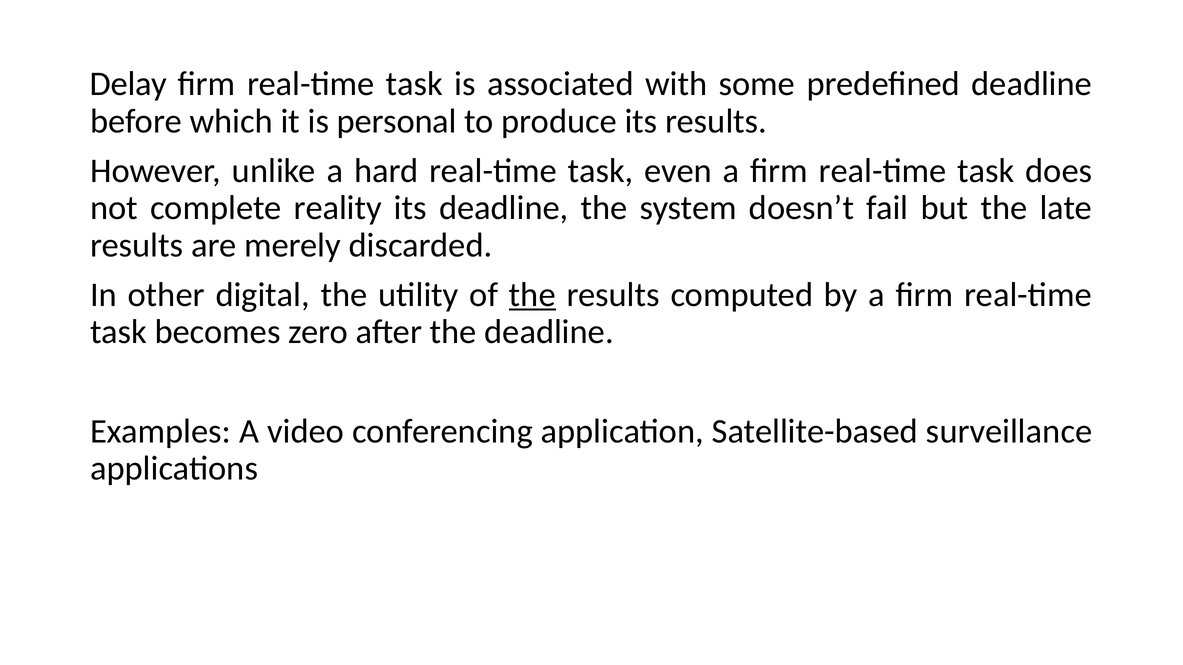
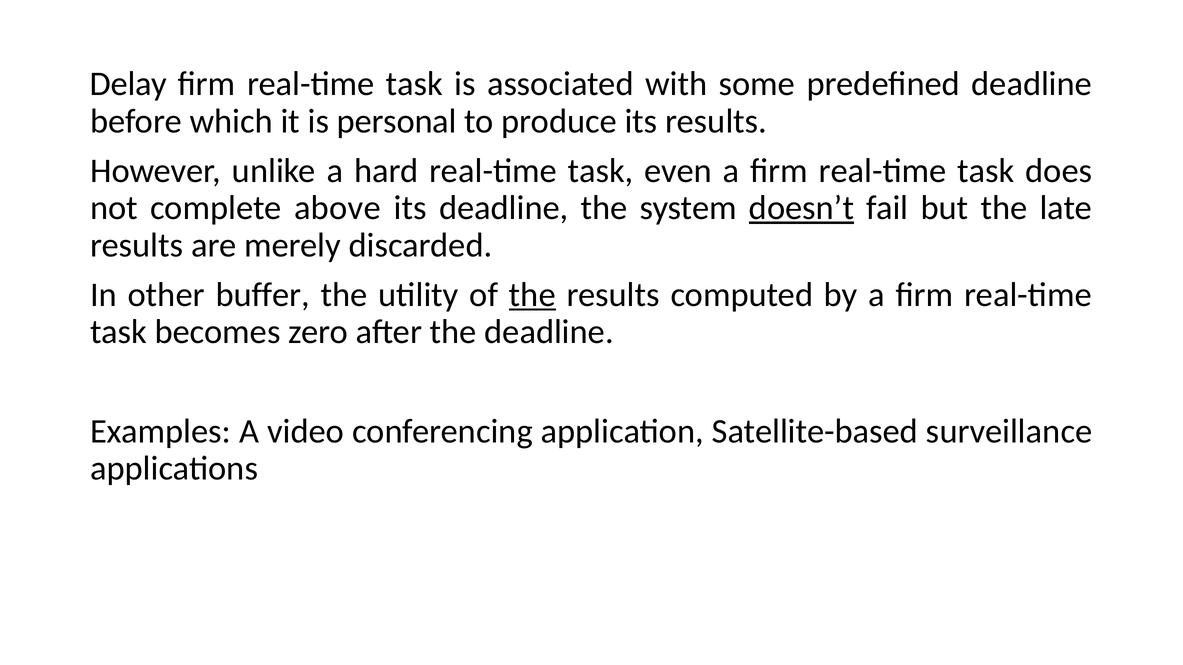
reality: reality -> above (338, 208)
doesn’t underline: none -> present (802, 208)
digital: digital -> buffer (263, 295)
